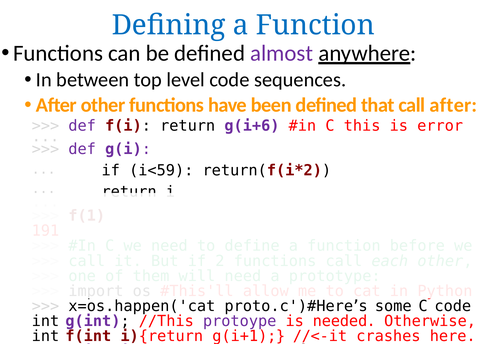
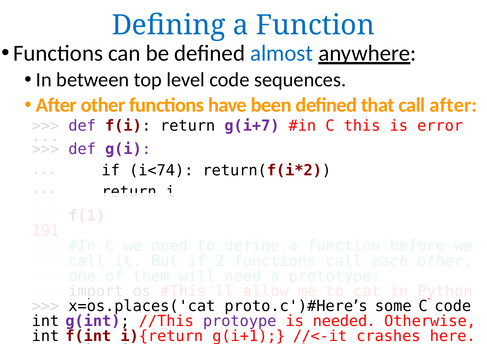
almost colour: purple -> blue (282, 53)
g(i+6: g(i+6 -> g(i+7 (252, 126)
i<59: i<59 -> i<74 (161, 170)
x=os.happen('cat: x=os.happen('cat -> x=os.places('cat (142, 305)
